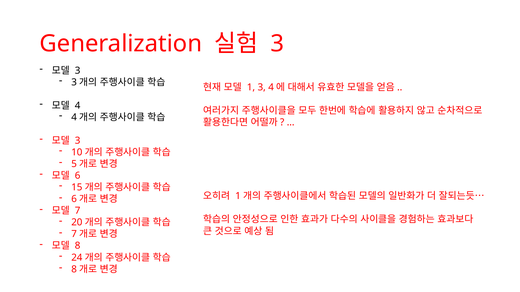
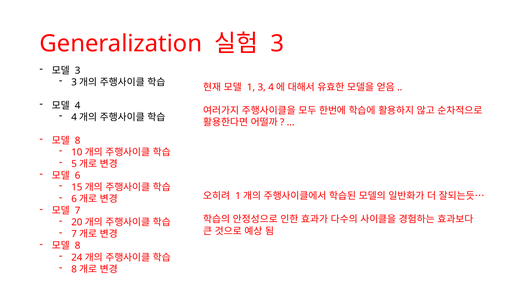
3: 3 -> 8 (78, 141)
